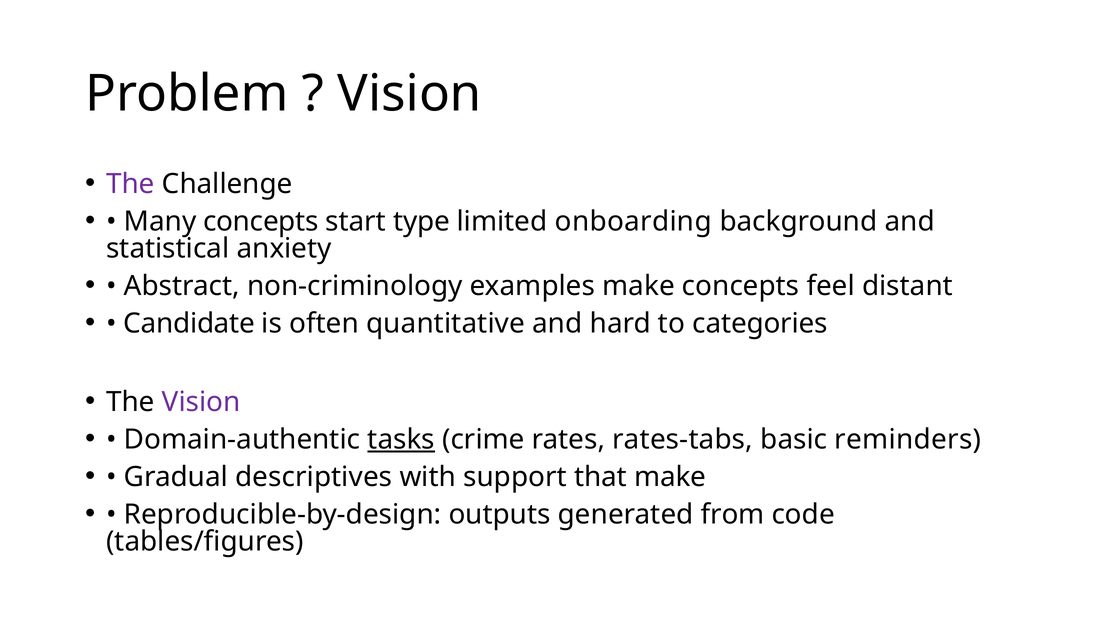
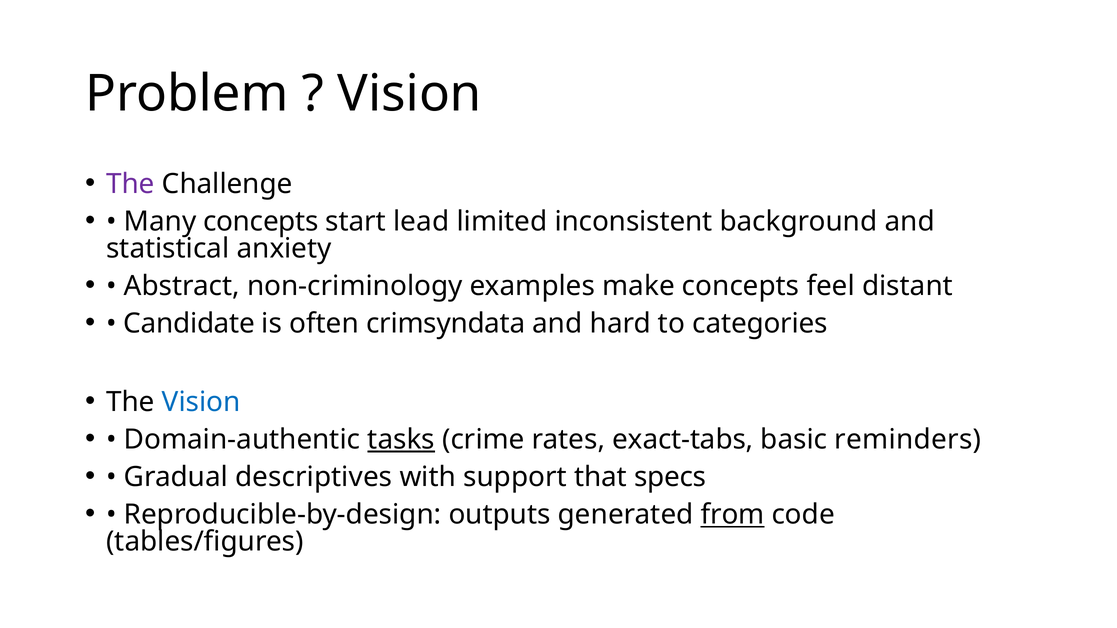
type: type -> lead (421, 222)
onboarding: onboarding -> inconsistent (634, 222)
quantitative: quantitative -> crimsyndata (446, 324)
Vision colour: purple -> blue (201, 402)
rates-tabs: rates-tabs -> exact-tabs (683, 440)
that make: make -> specs (670, 477)
from underline: none -> present (733, 515)
